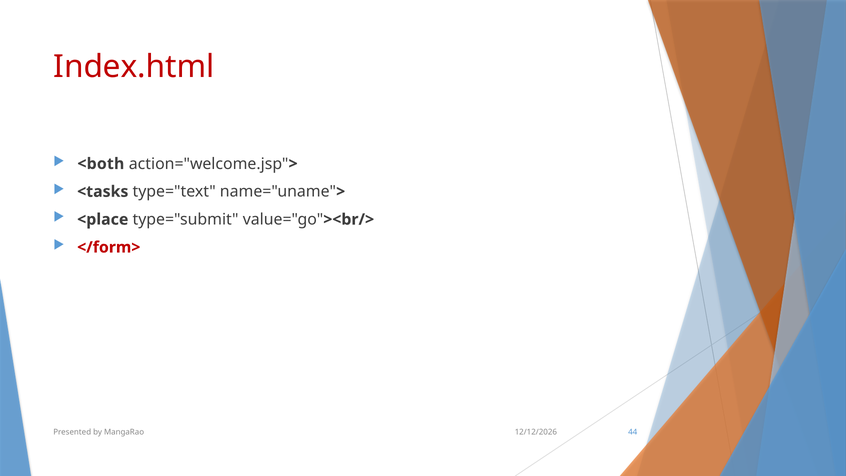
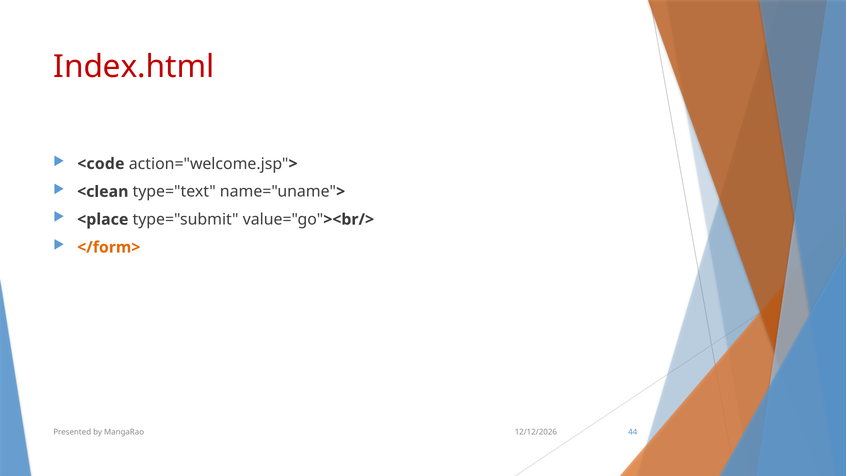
<both: <both -> <code (101, 164)
<tasks: <tasks -> <clean (103, 192)
</form> colour: red -> orange (109, 247)
